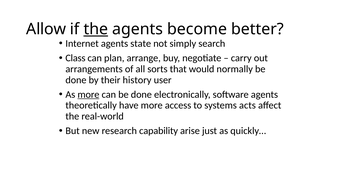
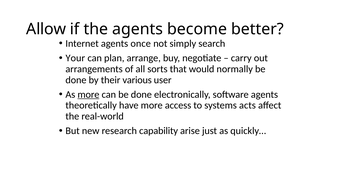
the underline: present -> none (96, 29)
state: state -> once (141, 44)
Class: Class -> Your (75, 58)
history: history -> various (137, 80)
